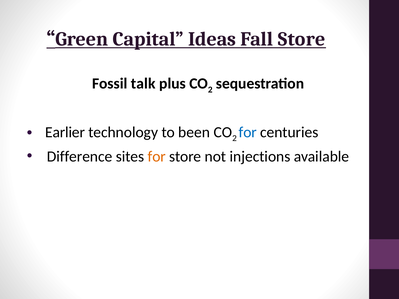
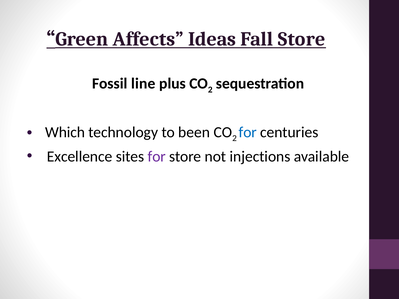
Capital: Capital -> Affects (148, 39)
talk: talk -> line (143, 84)
Earlier: Earlier -> Which (65, 132)
Difference: Difference -> Excellence (80, 157)
for colour: orange -> purple (157, 157)
